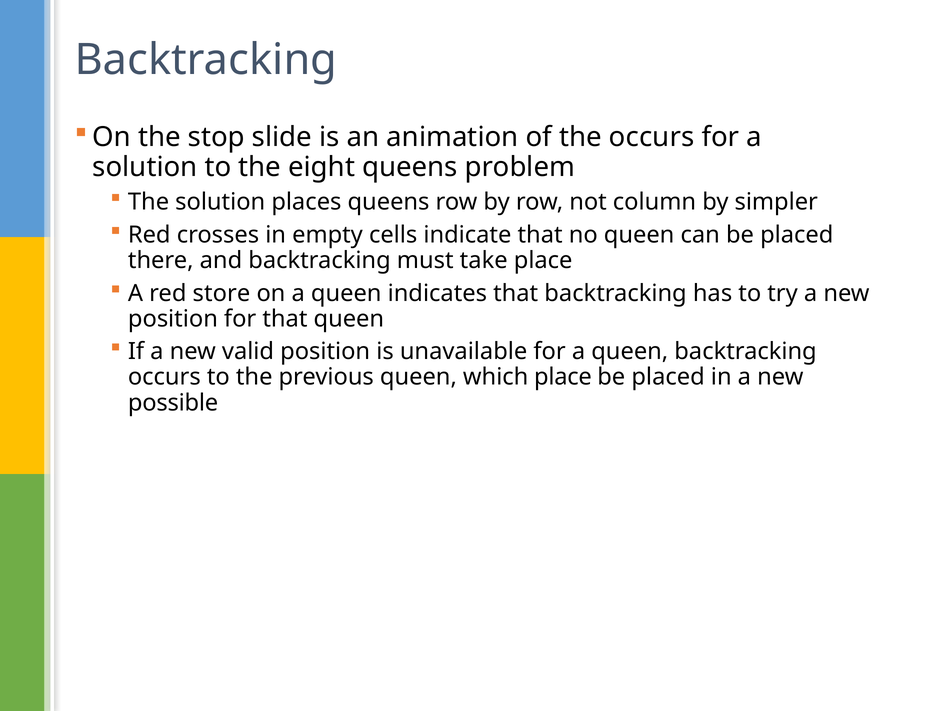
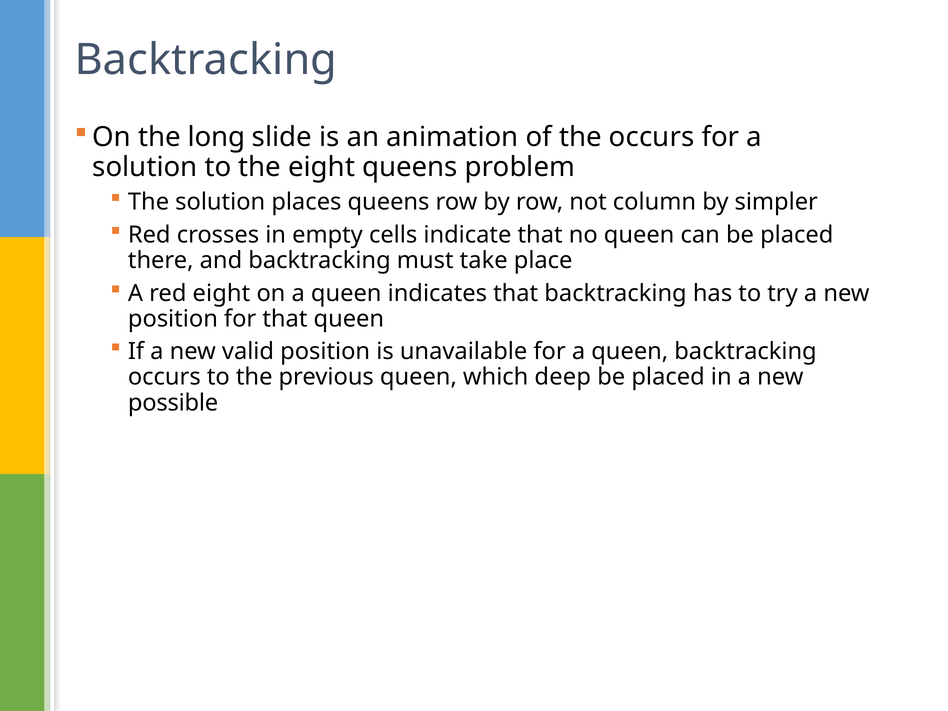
stop: stop -> long (216, 137)
red store: store -> eight (221, 293)
which place: place -> deep (563, 377)
